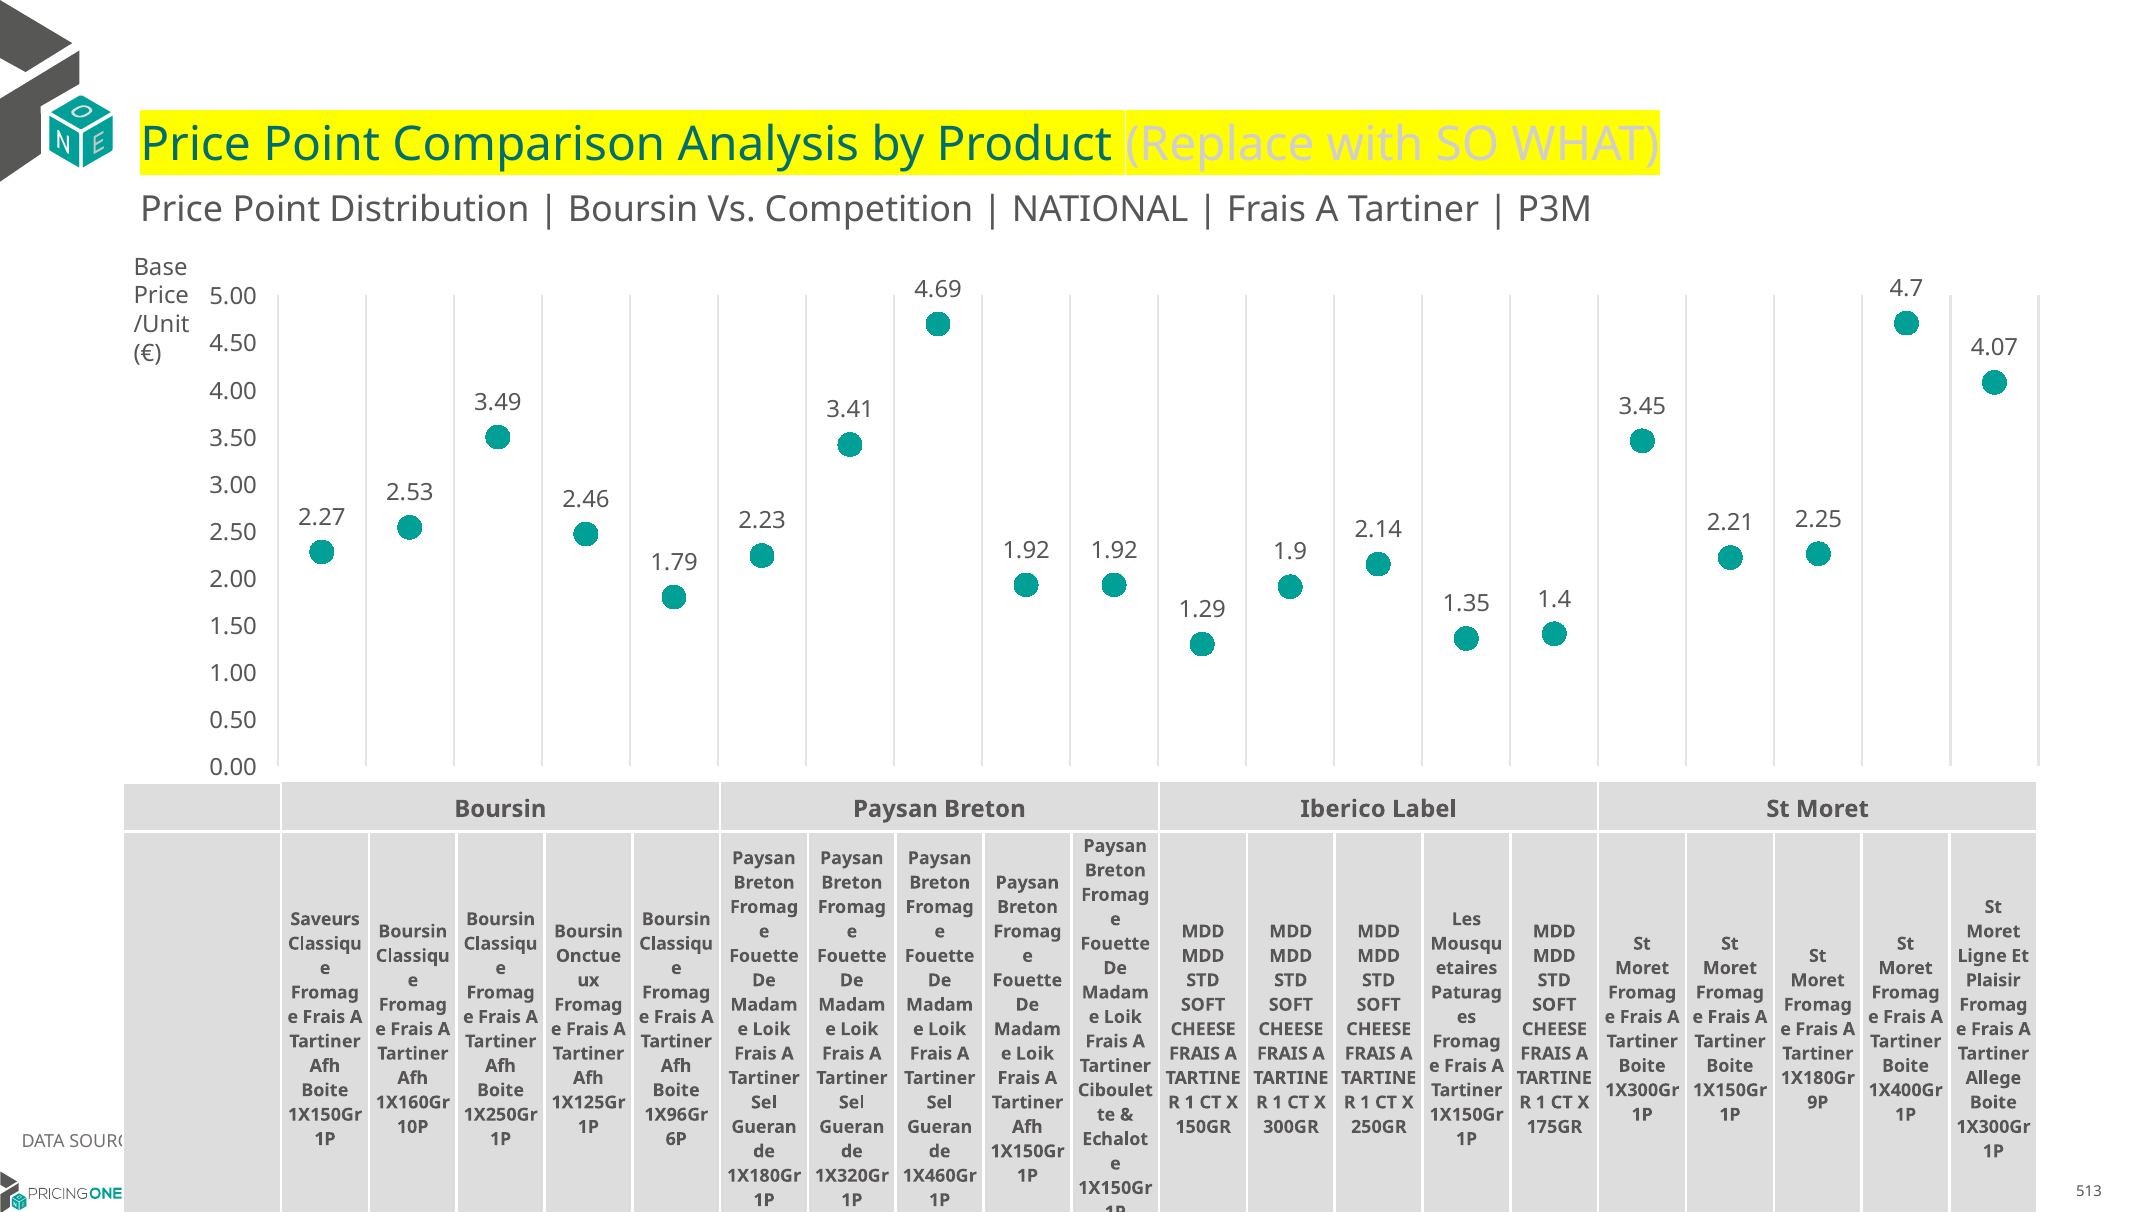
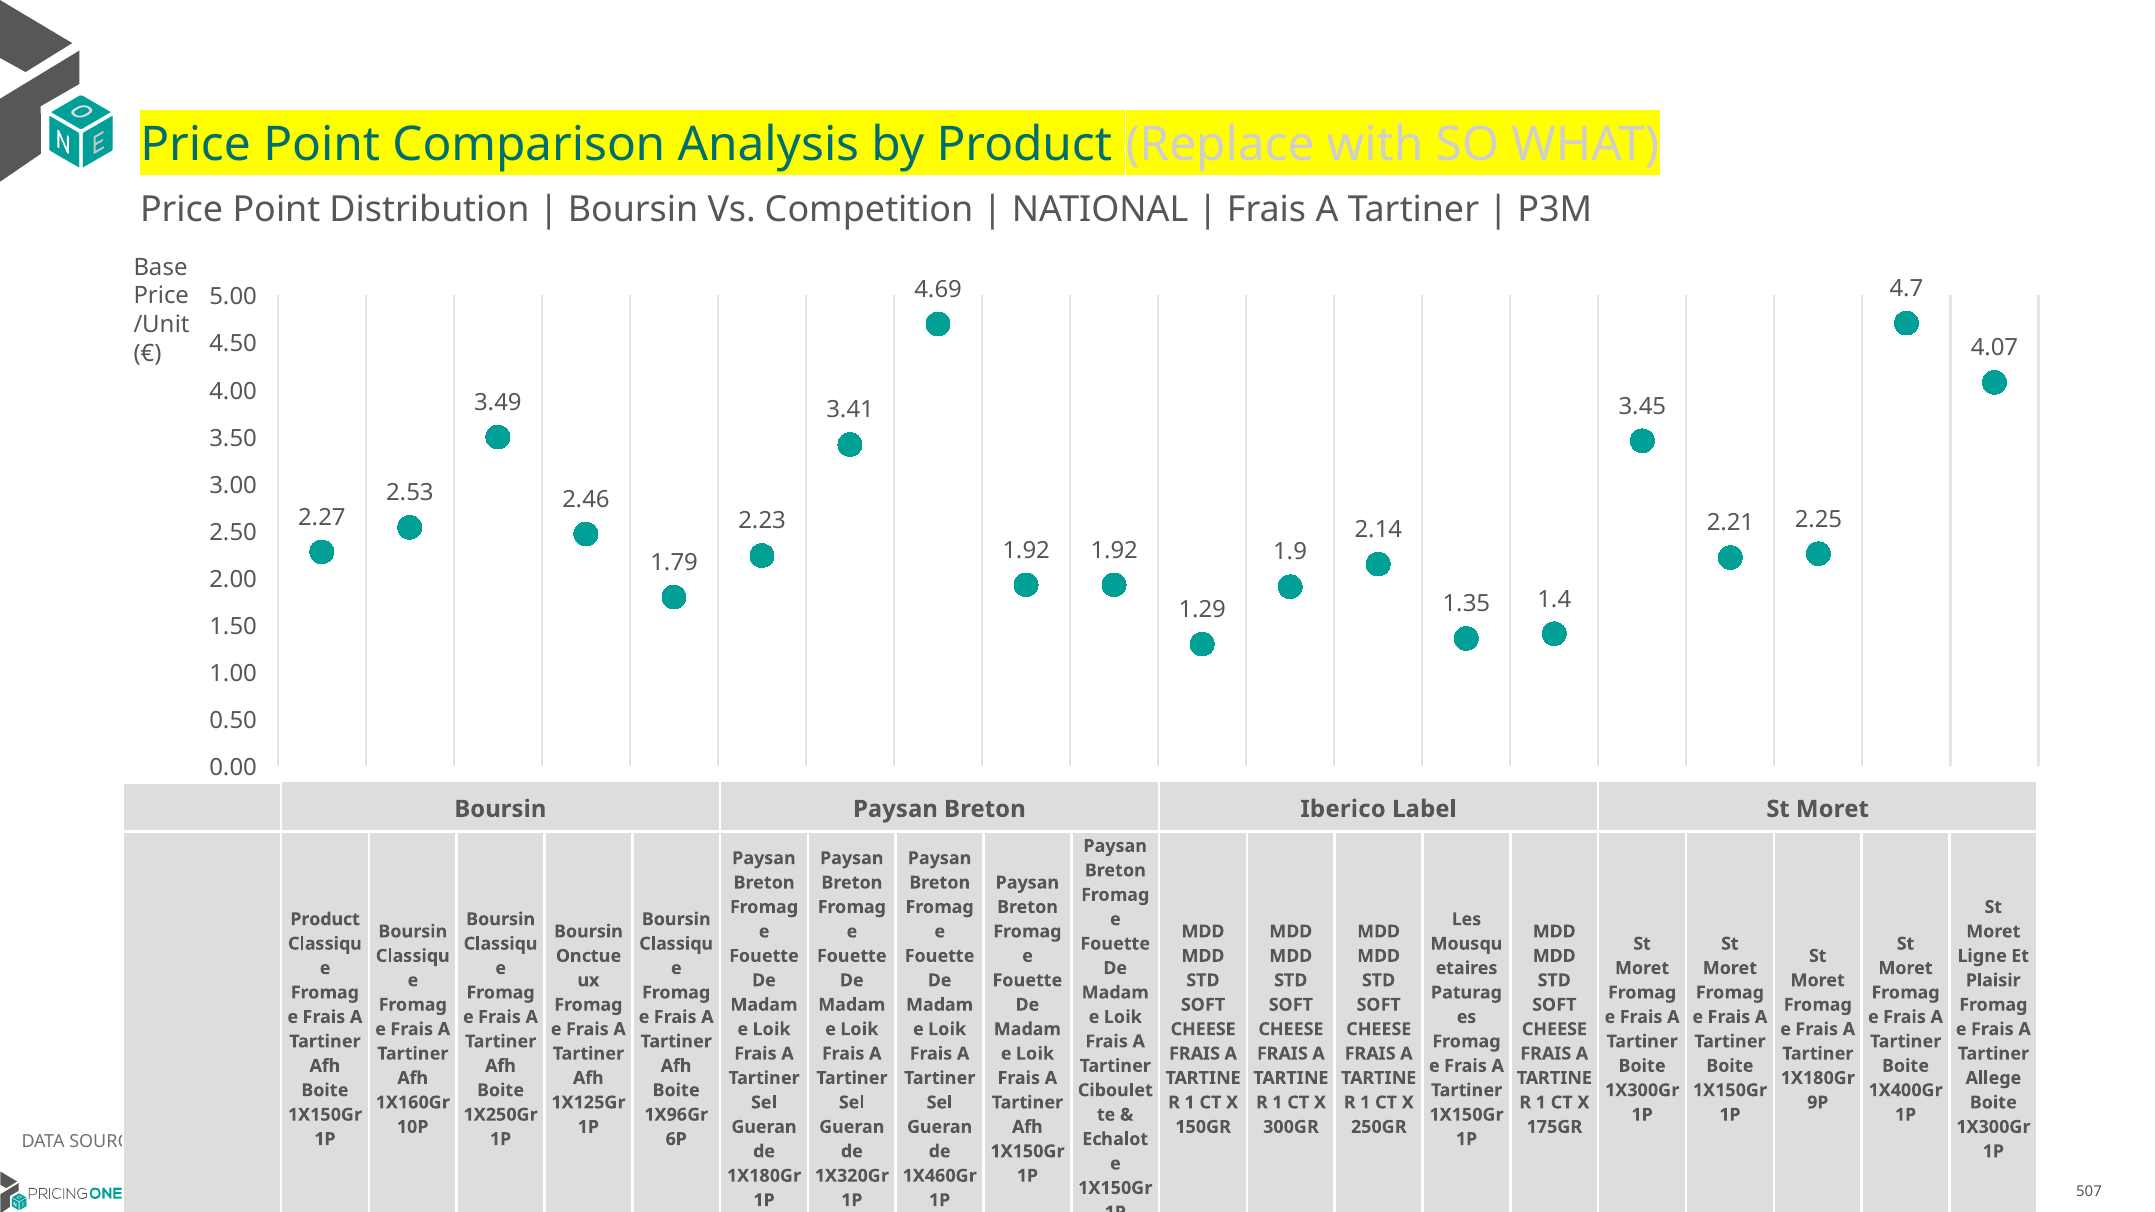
Saveurs: Saveurs -> Product (325, 919)
513: 513 -> 507 (2089, 1192)
